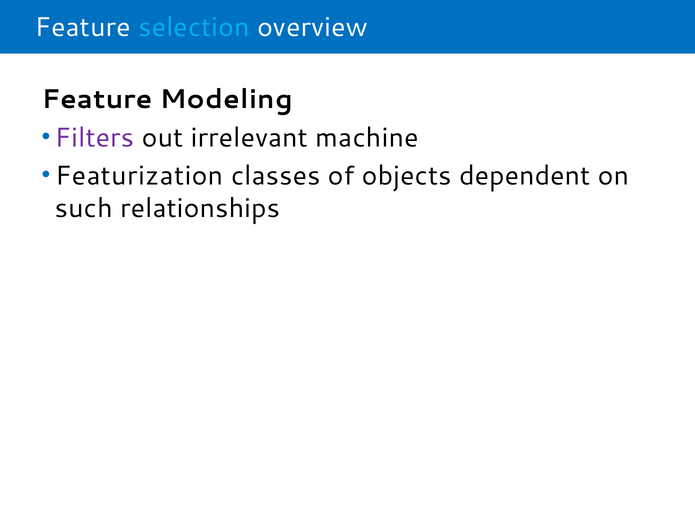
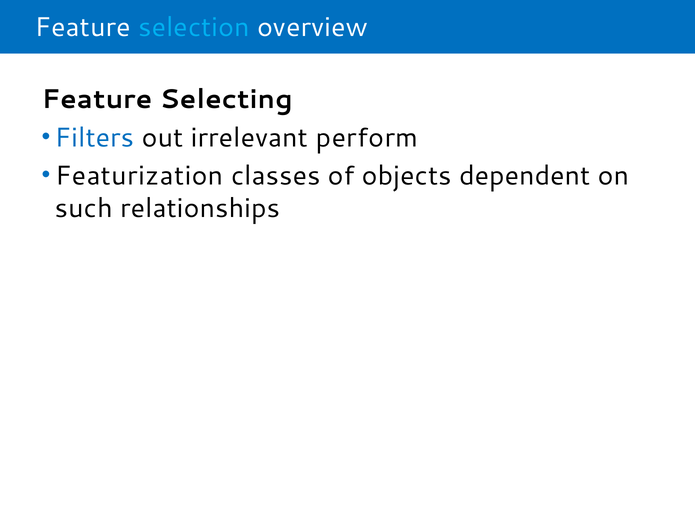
Modeling: Modeling -> Selecting (226, 99)
Filters colour: purple -> blue (95, 137)
machine: machine -> perform (367, 137)
